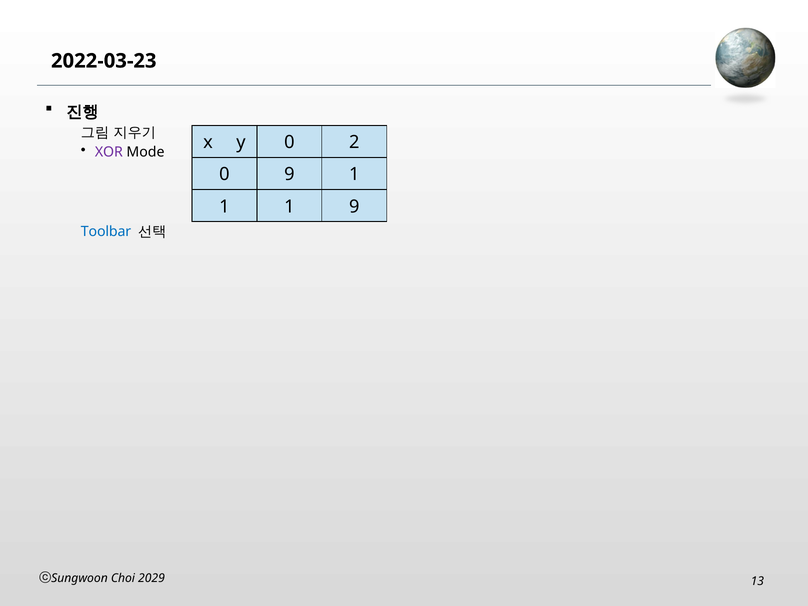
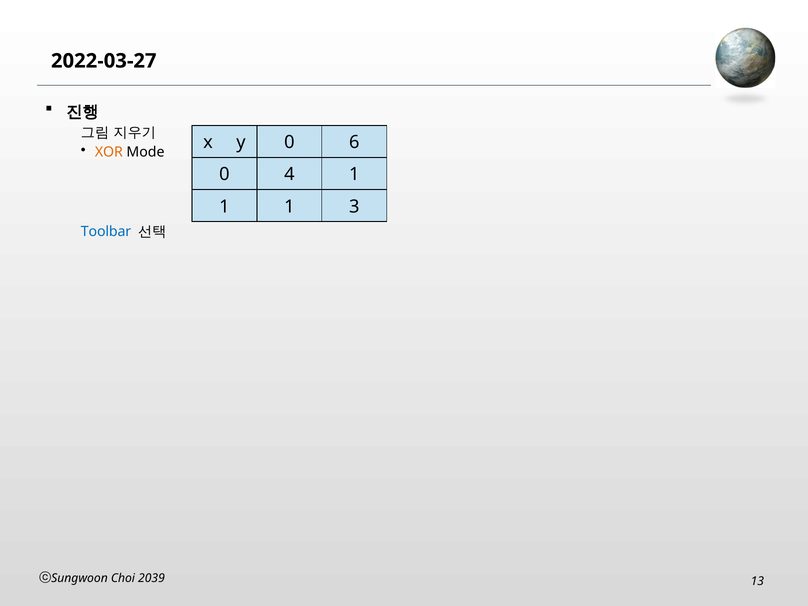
2022-03-23: 2022-03-23 -> 2022-03-27 (104, 61)
2: 2 -> 6 (354, 142)
XOR colour: purple -> orange (109, 152)
0 9: 9 -> 4 (289, 175)
1 9: 9 -> 3 (354, 207)
2029: 2029 -> 2039 (151, 578)
